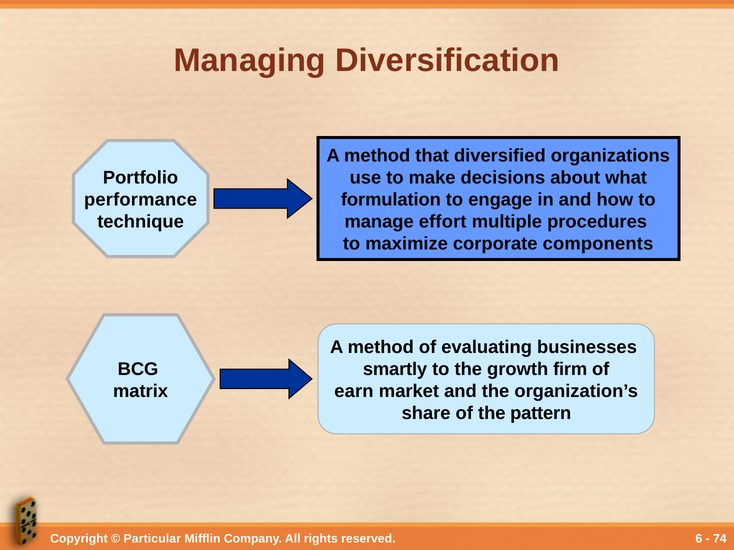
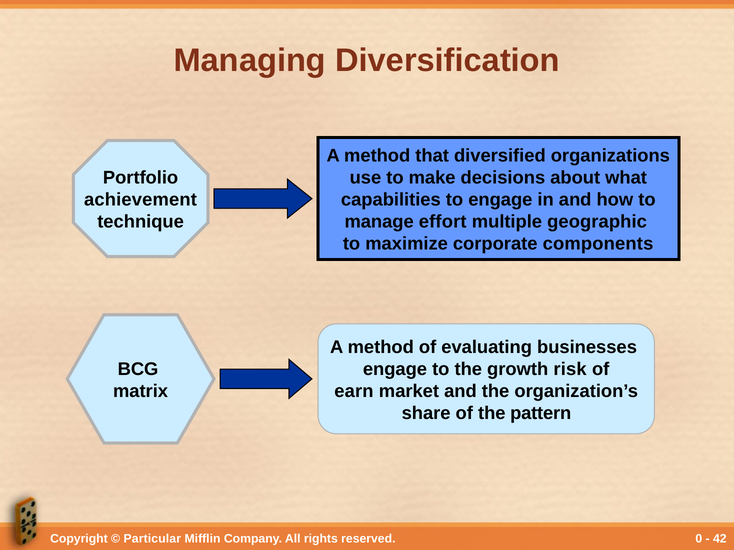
performance: performance -> achievement (141, 200)
formulation: formulation -> capabilities (391, 200)
procedures: procedures -> geographic (597, 222)
smartly: smartly -> engage (395, 369)
firm: firm -> risk (570, 369)
6: 6 -> 0 (699, 539)
74: 74 -> 42 (720, 539)
